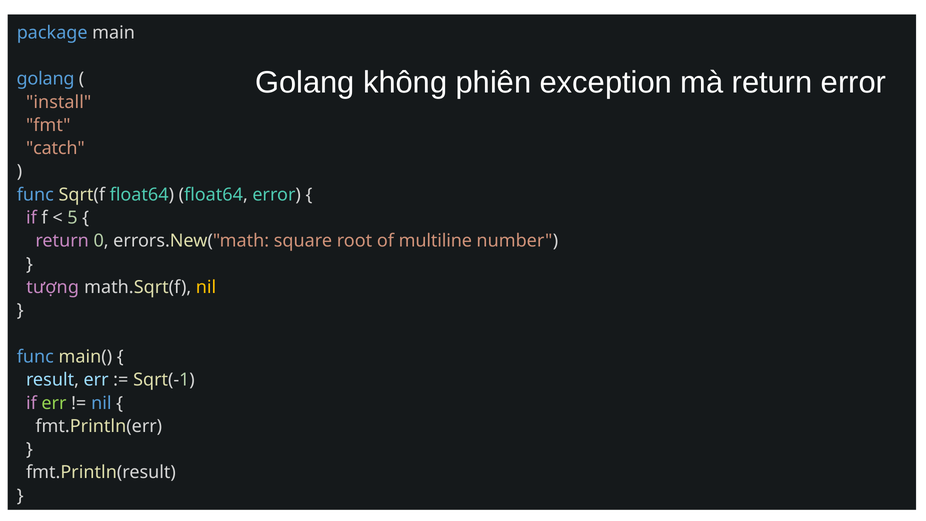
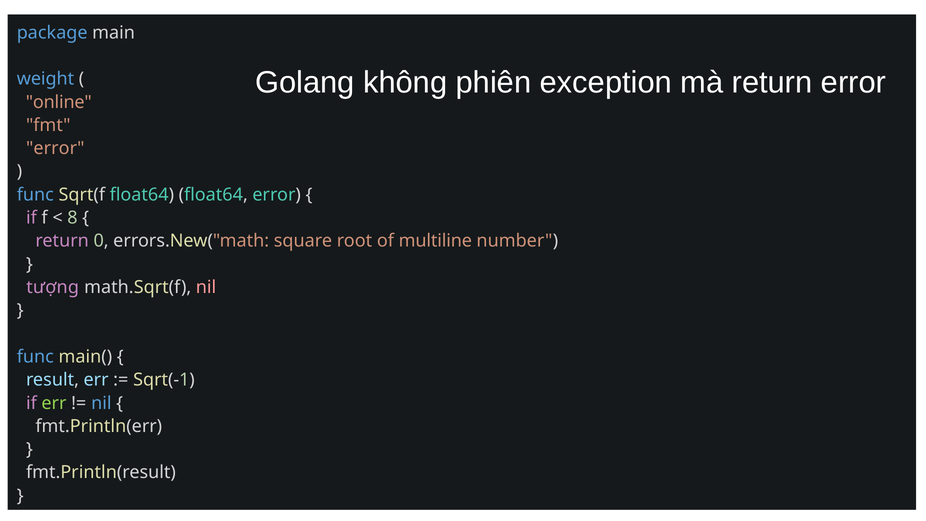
golang: golang -> weight (45, 79)
install: install -> online (59, 102)
catch: catch -> error (55, 148)
5: 5 -> 8 (73, 218)
nil colour: yellow -> pink (206, 287)
